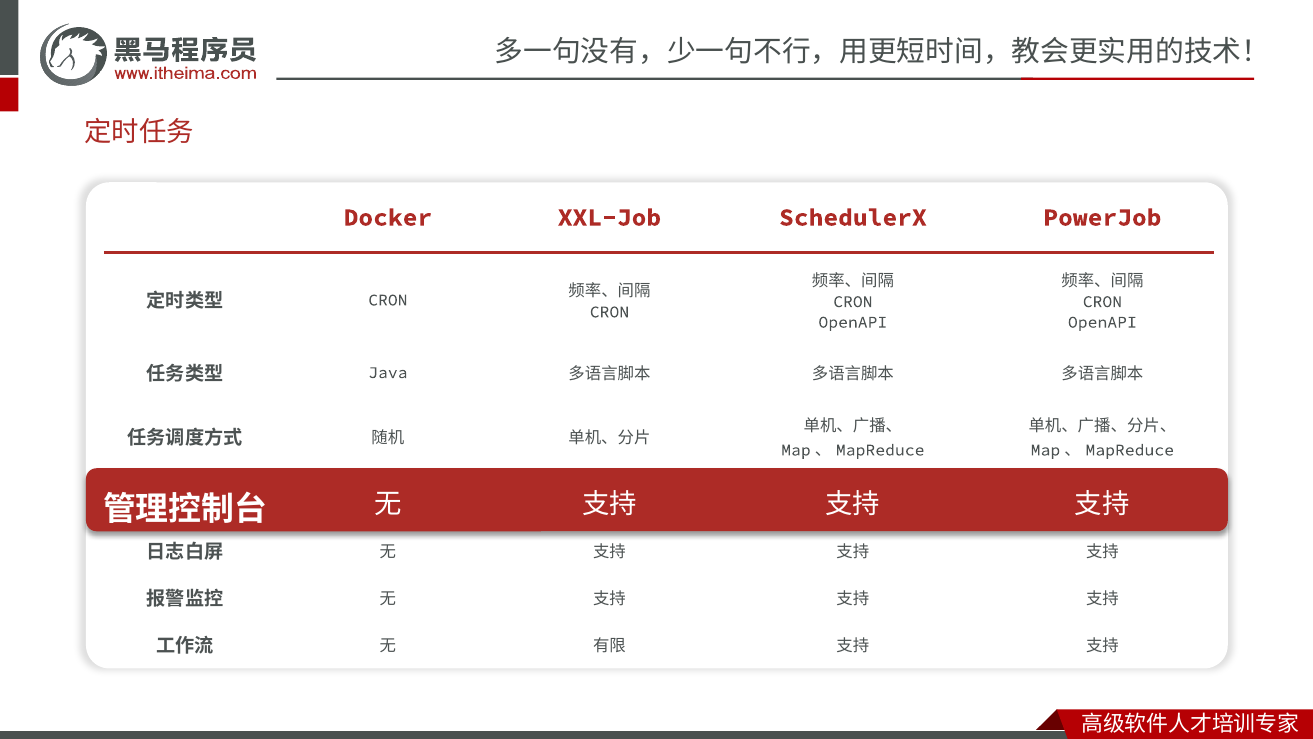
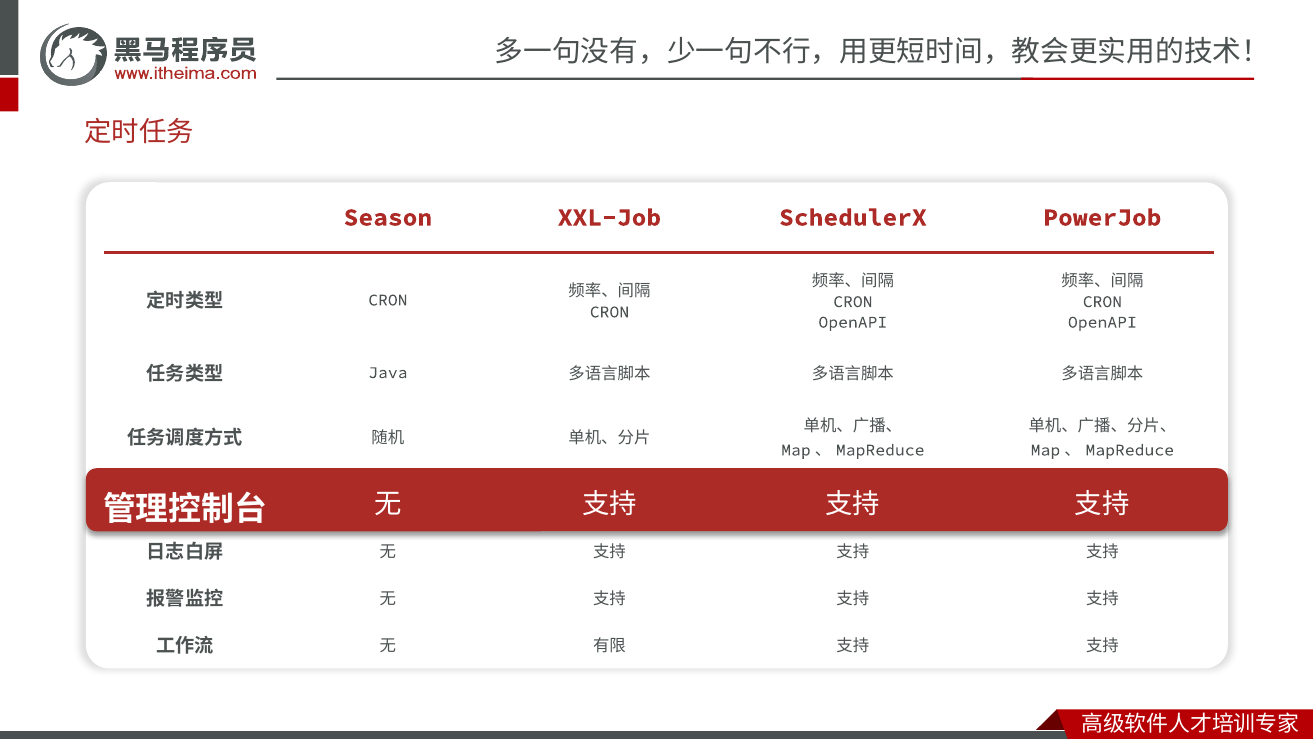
Docker: Docker -> Season (388, 217)
